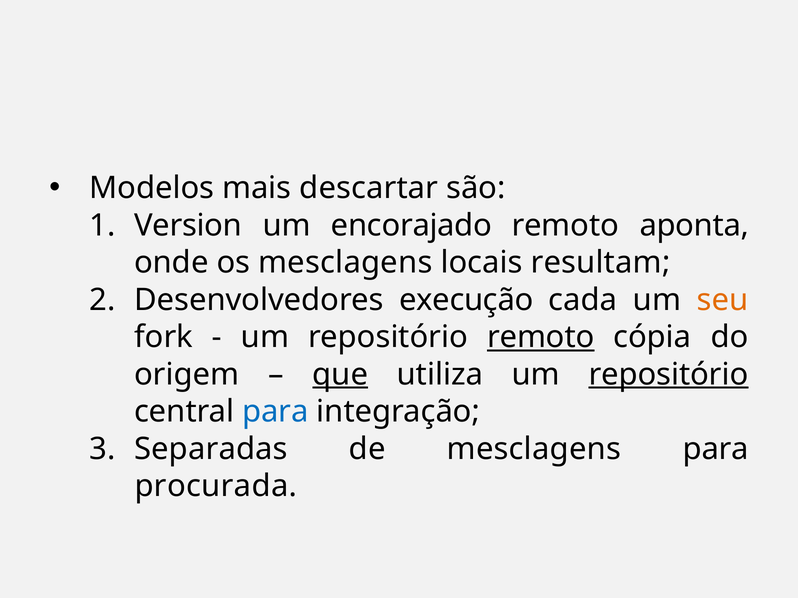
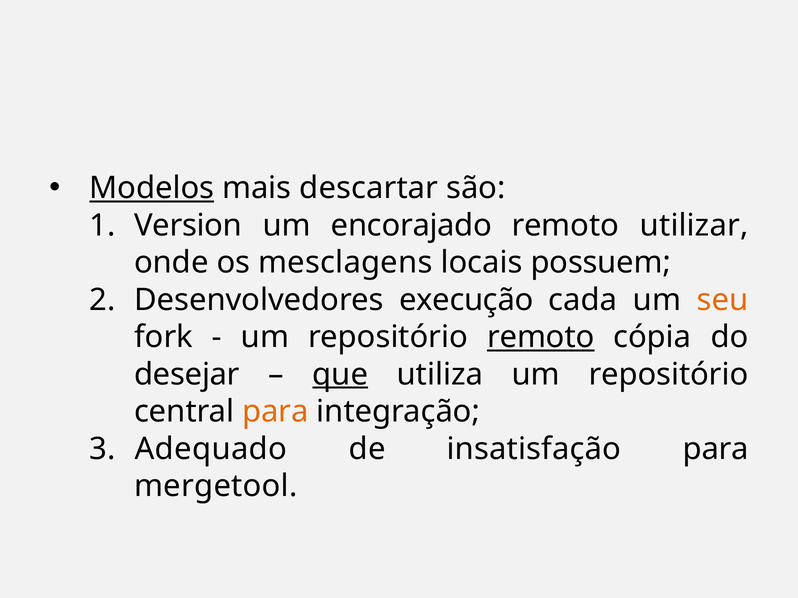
Modelos underline: none -> present (152, 188)
aponta: aponta -> utilizar (694, 226)
resultam: resultam -> possuem (601, 263)
origem: origem -> desejar (187, 375)
repositório underline: present -> none (669, 375)
para colour: blue -> orange (275, 412)
Separadas: Separadas -> Adequado (211, 449)
de mesclagens: mesclagens -> insatisfação (534, 449)
procurada: procurada -> mergetool (216, 486)
